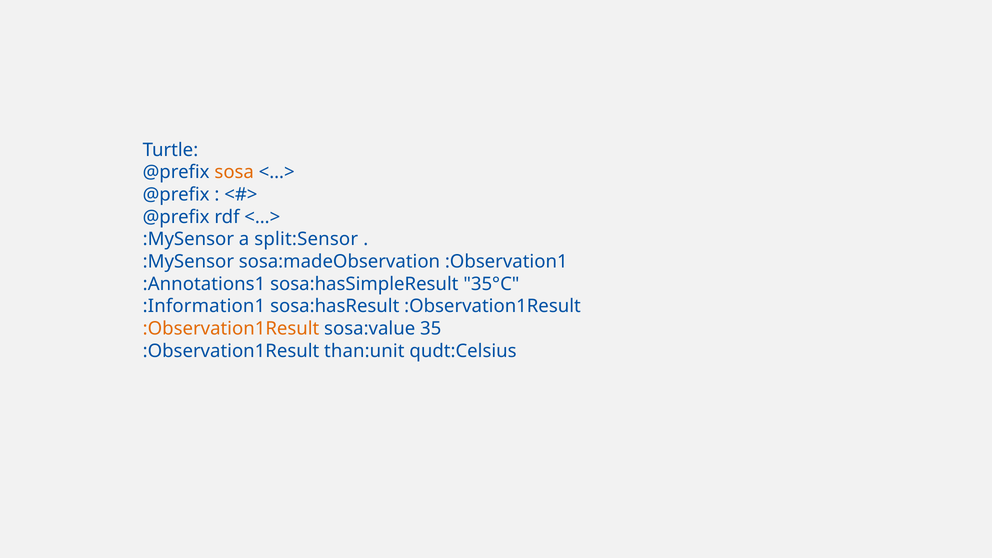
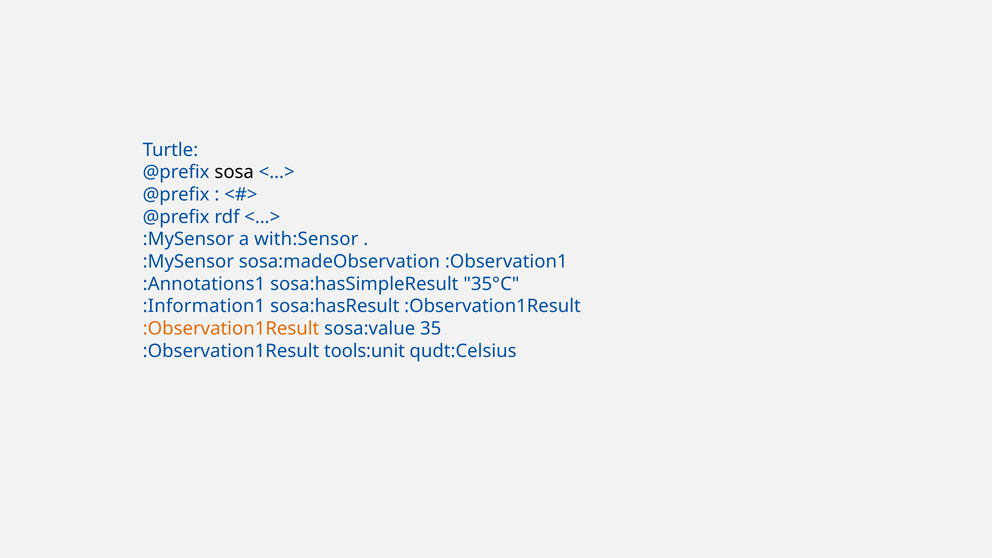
sosa colour: orange -> black (234, 172)
split:Sensor: split:Sensor -> with:Sensor (306, 239)
than:unit: than:unit -> tools:unit (364, 351)
